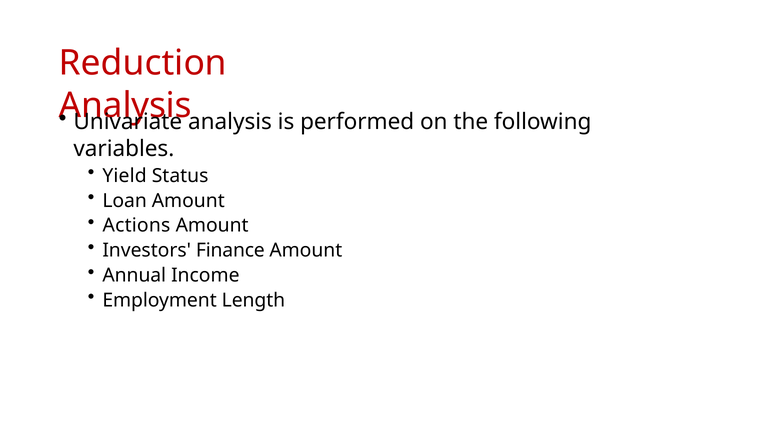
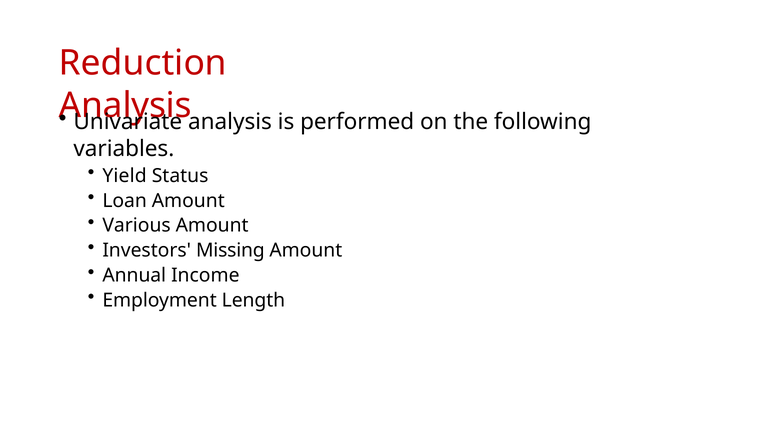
Actions: Actions -> Various (137, 225)
Finance: Finance -> Missing (230, 250)
